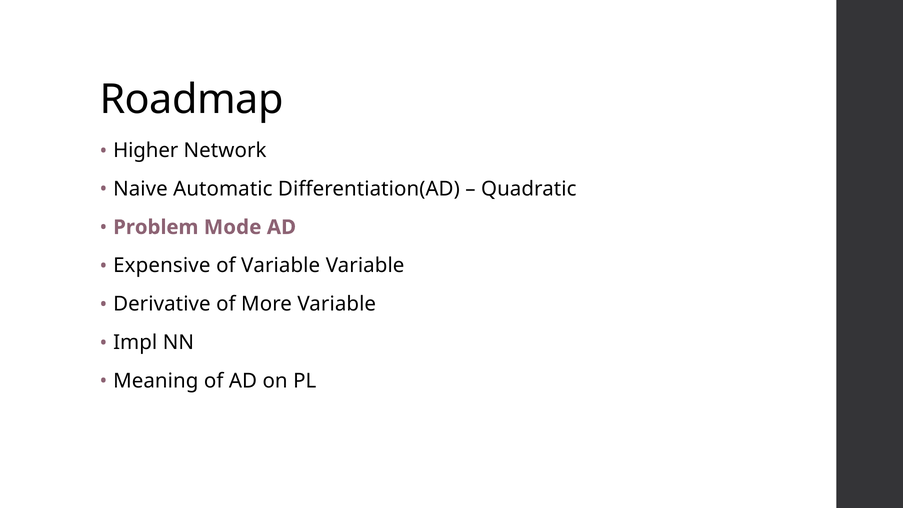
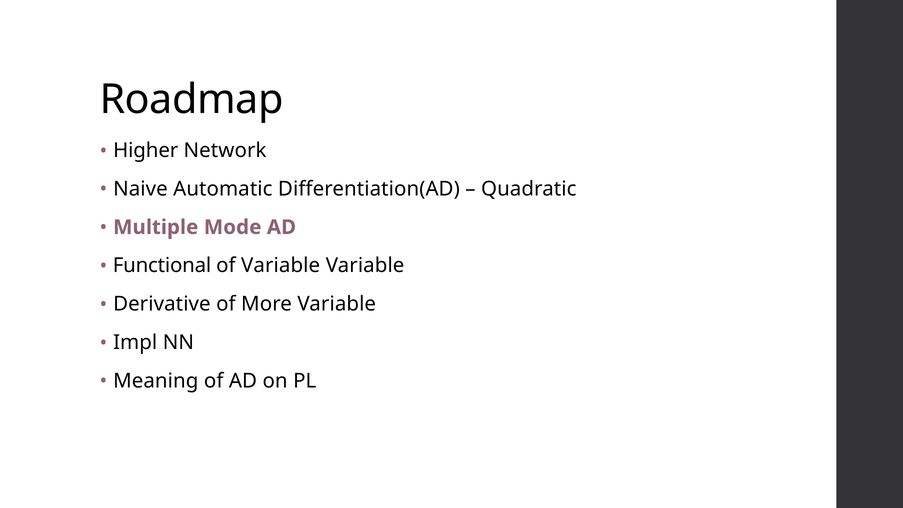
Problem: Problem -> Multiple (156, 227)
Expensive: Expensive -> Functional (162, 266)
